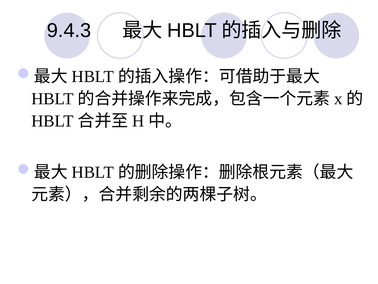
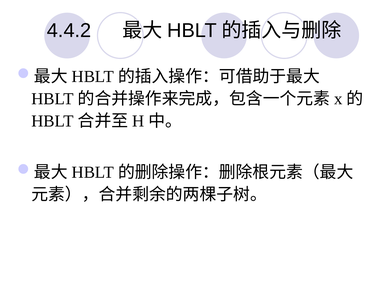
9.4.3: 9.4.3 -> 4.4.2 (69, 31)
